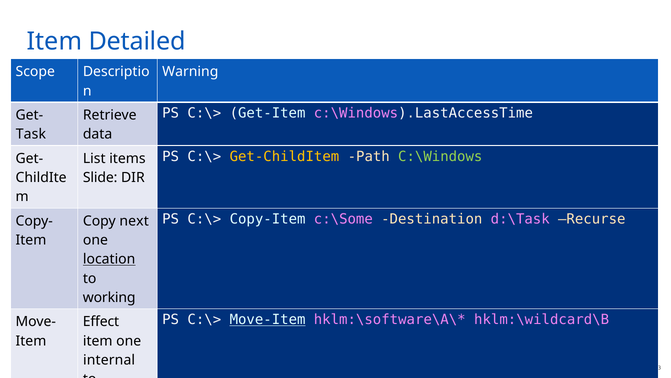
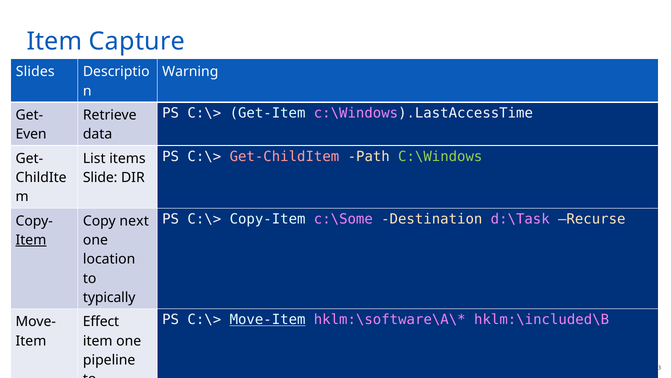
Detailed: Detailed -> Capture (137, 41)
Scope: Scope -> Slides (35, 72)
Task: Task -> Even (31, 134)
Get-ChildItem colour: yellow -> pink (284, 156)
Item underline: none -> present (31, 240)
location underline: present -> none (109, 259)
working: working -> typically (109, 297)
hklm:\wildcard\B: hklm:\wildcard\B -> hklm:\included\B (542, 319)
internal: internal -> pipeline (109, 360)
